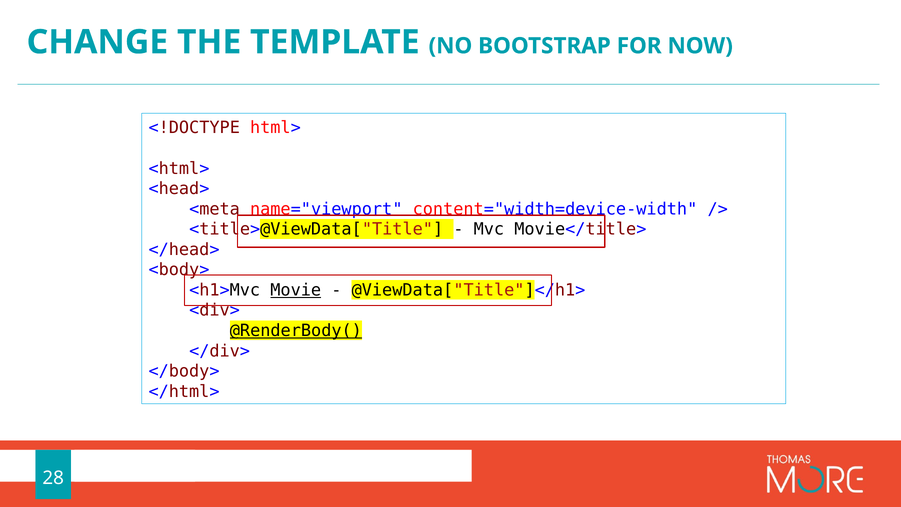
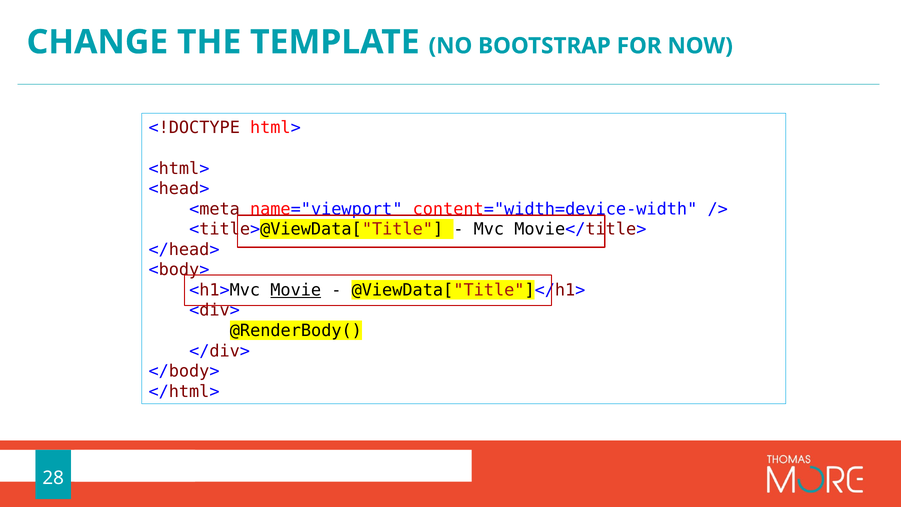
@RenderBody( underline: present -> none (296, 331)
